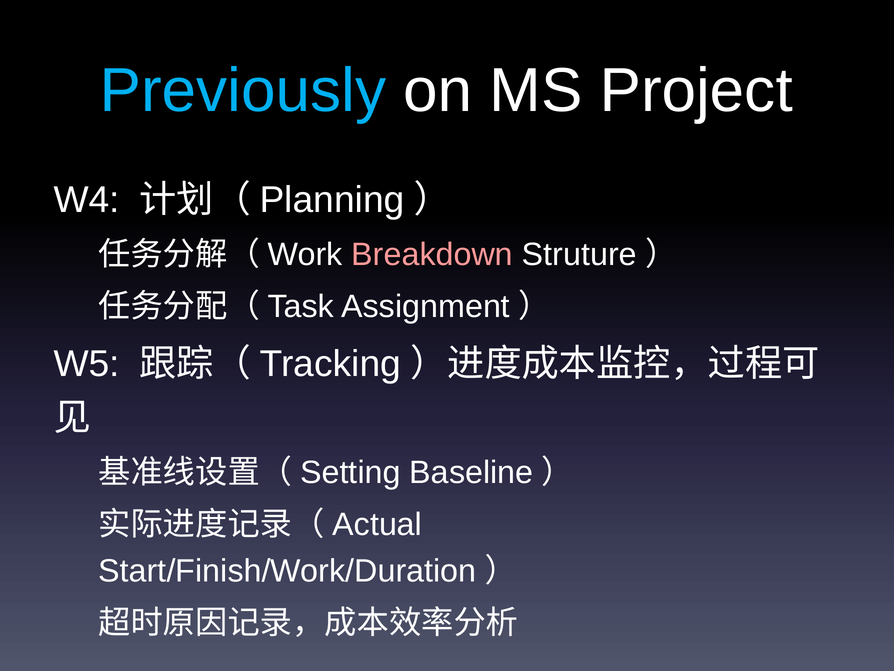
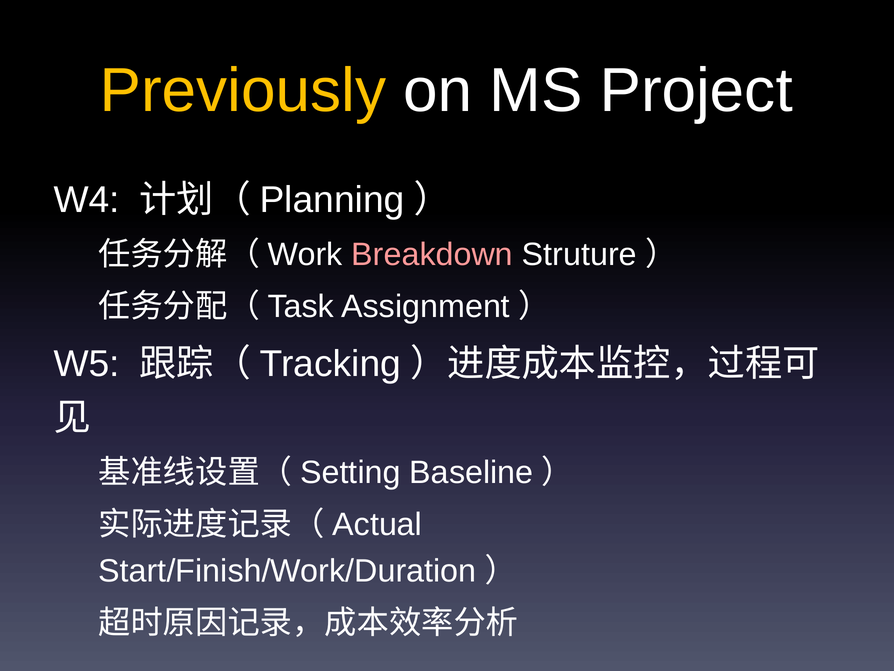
Previously colour: light blue -> yellow (243, 91)
